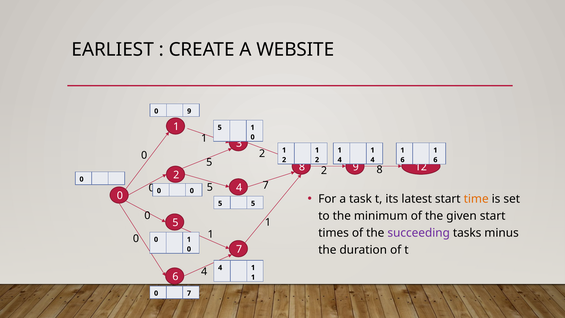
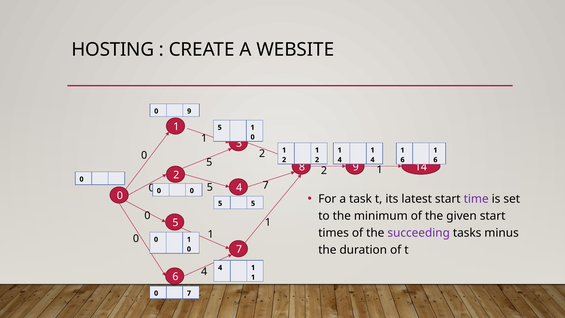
EARLIEST: EARLIEST -> HOSTING (113, 49)
12: 12 -> 14 (421, 167)
8: 8 -> 1 (380, 170)
time colour: orange -> purple (476, 199)
